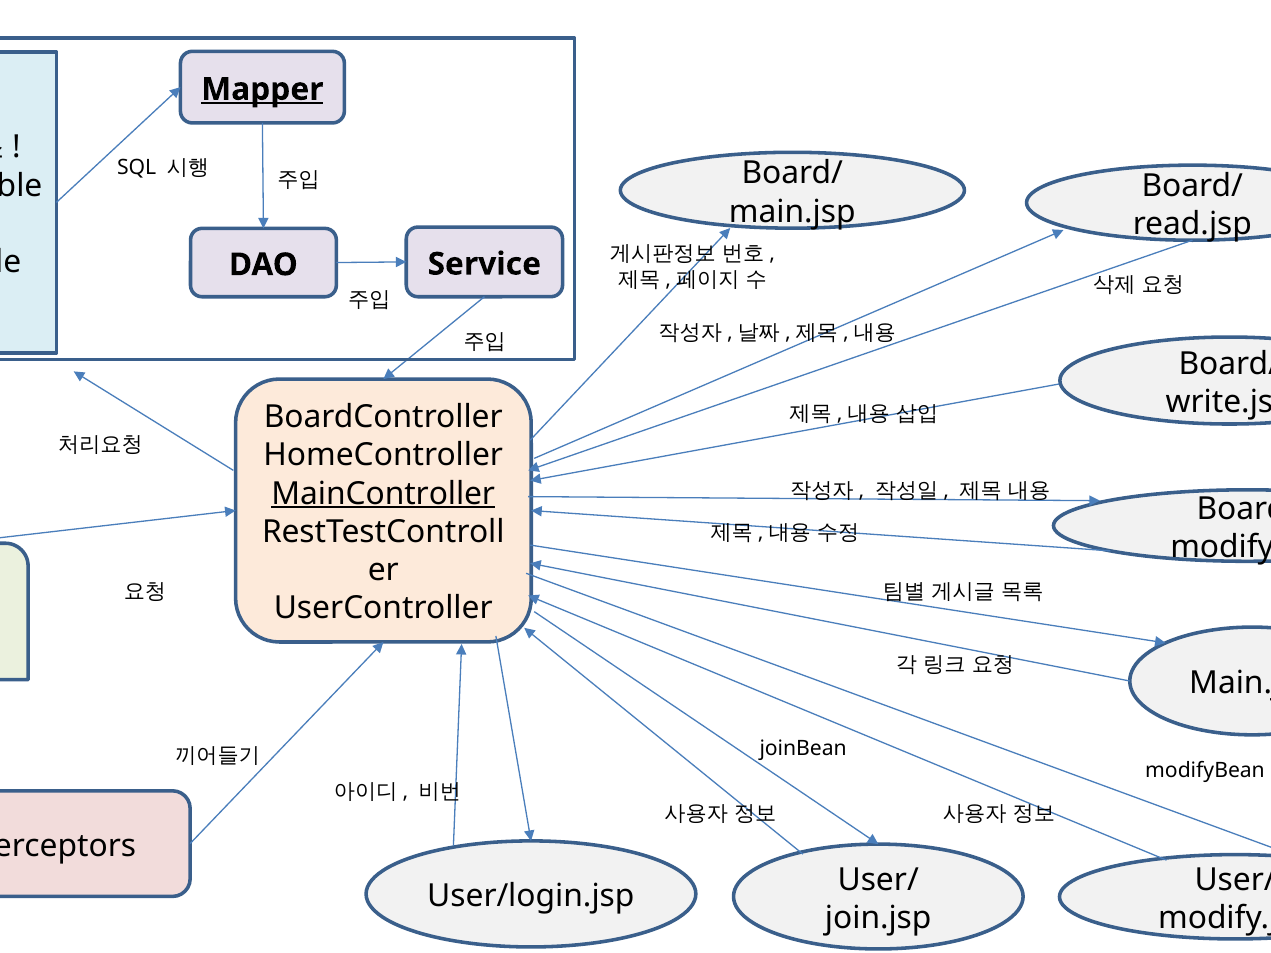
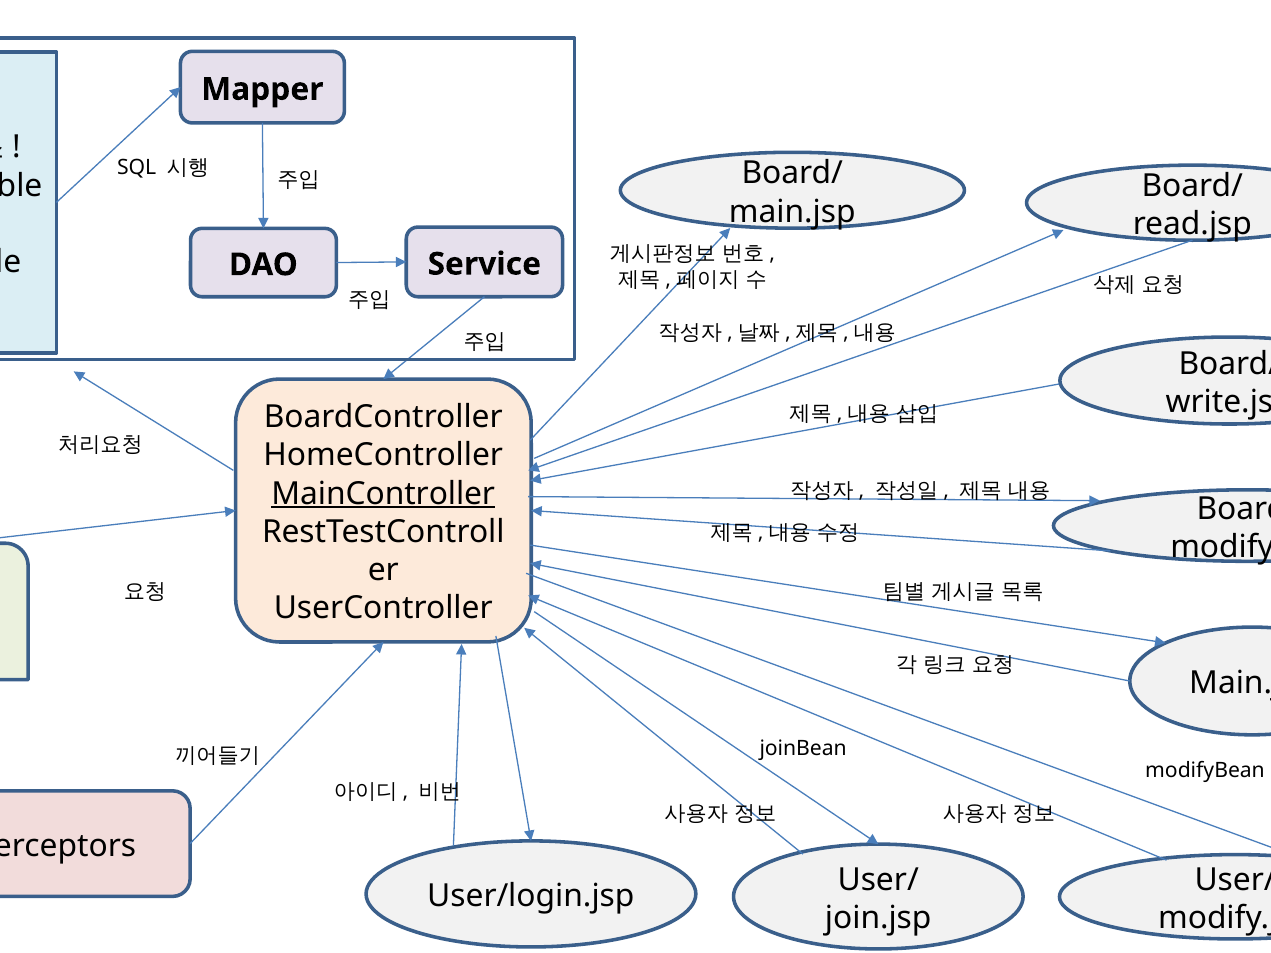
Mapper underline: present -> none (262, 89)
